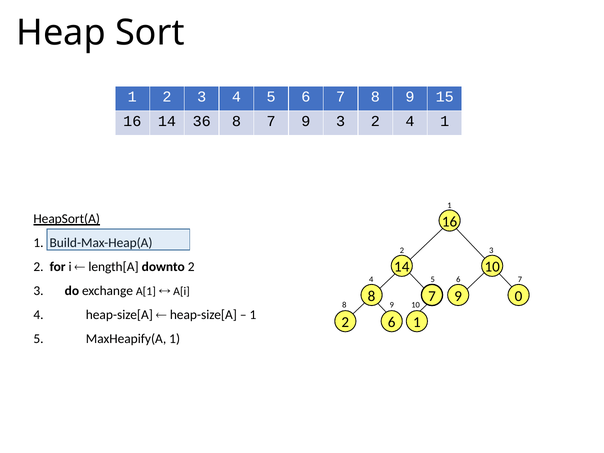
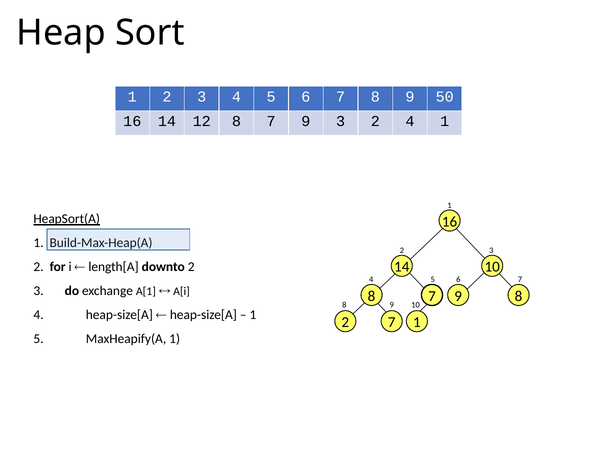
15: 15 -> 50 (445, 97)
36: 36 -> 12 (202, 121)
9 0: 0 -> 8 (519, 296)
2 6: 6 -> 7 (392, 322)
